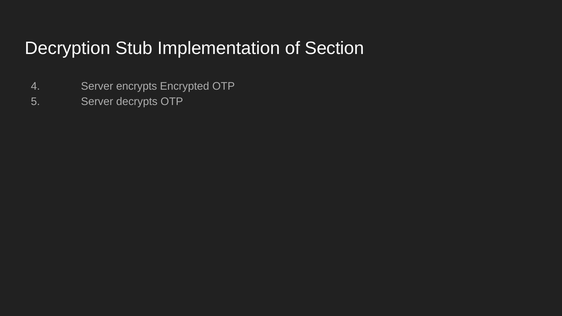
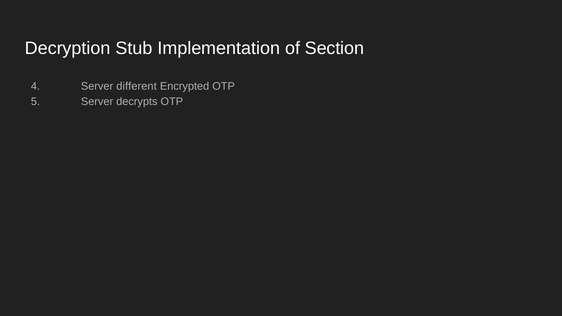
encrypts: encrypts -> different (137, 86)
